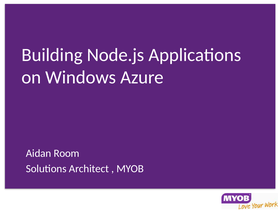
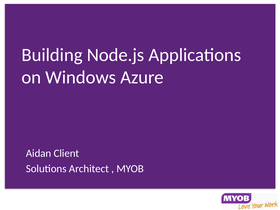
Room: Room -> Client (66, 153)
